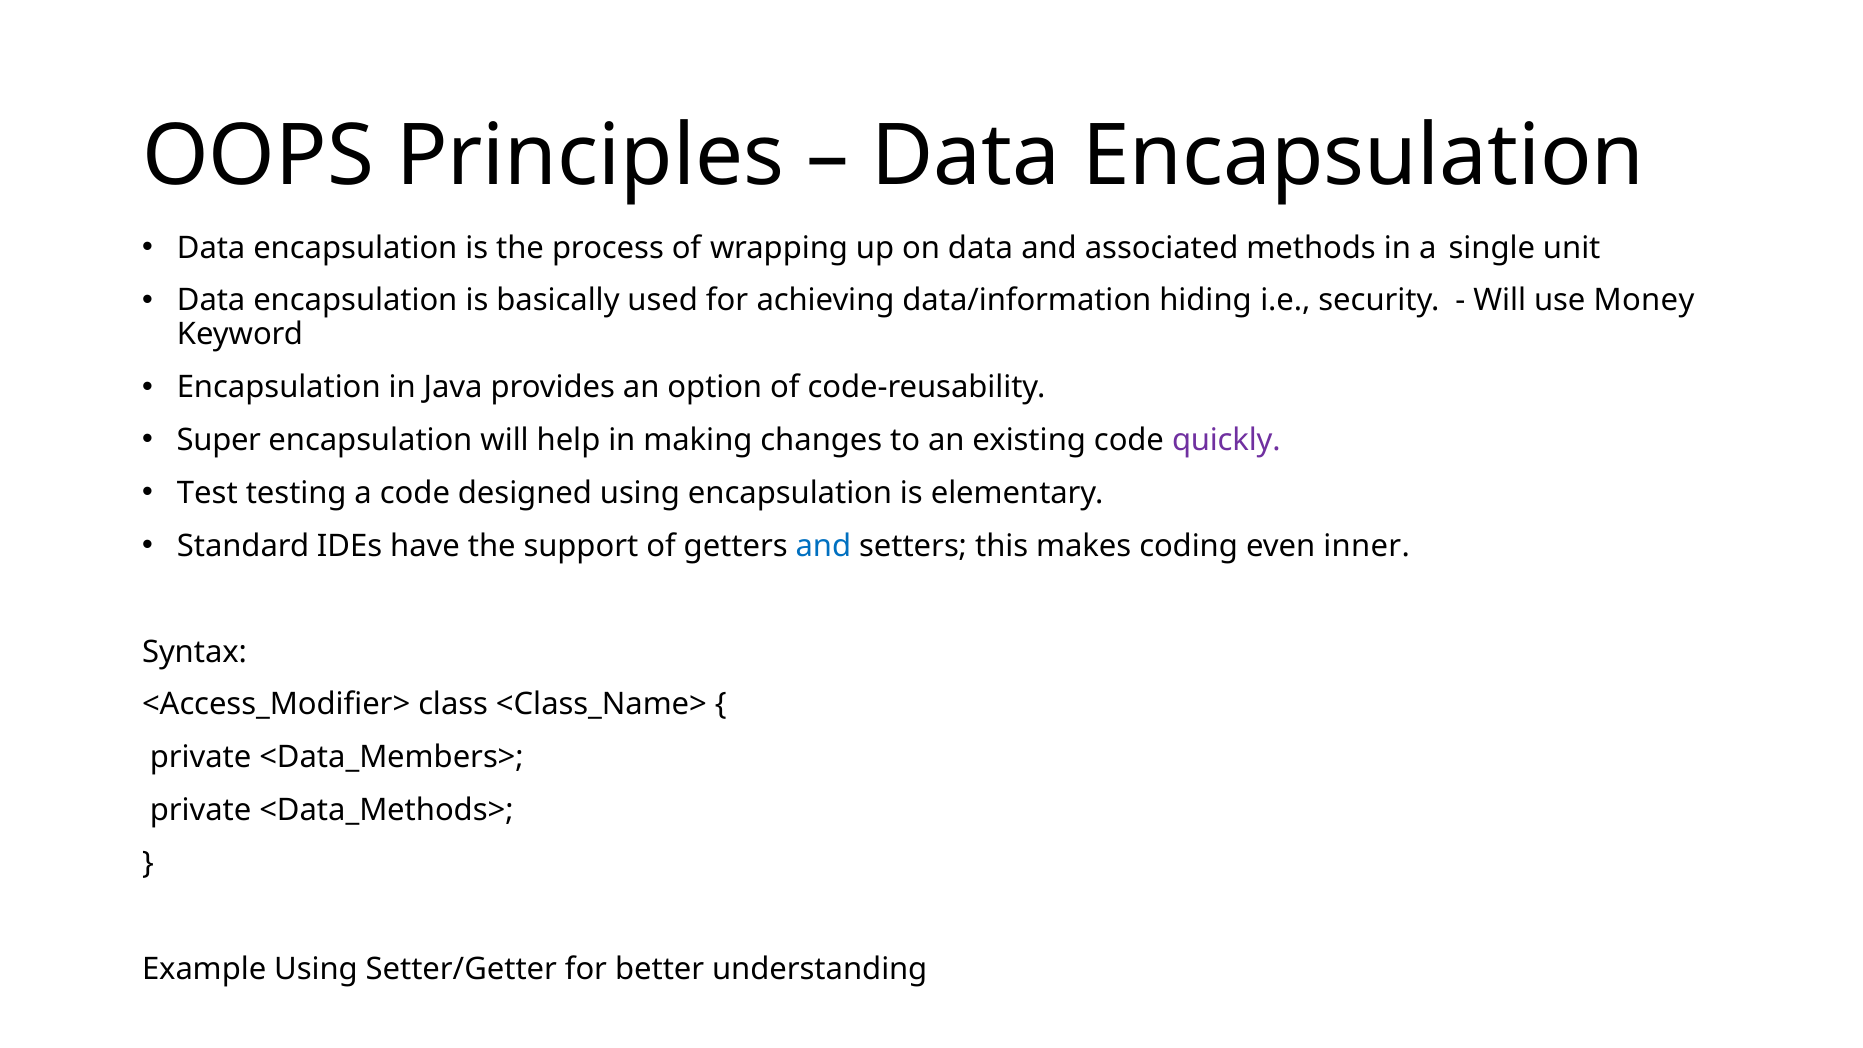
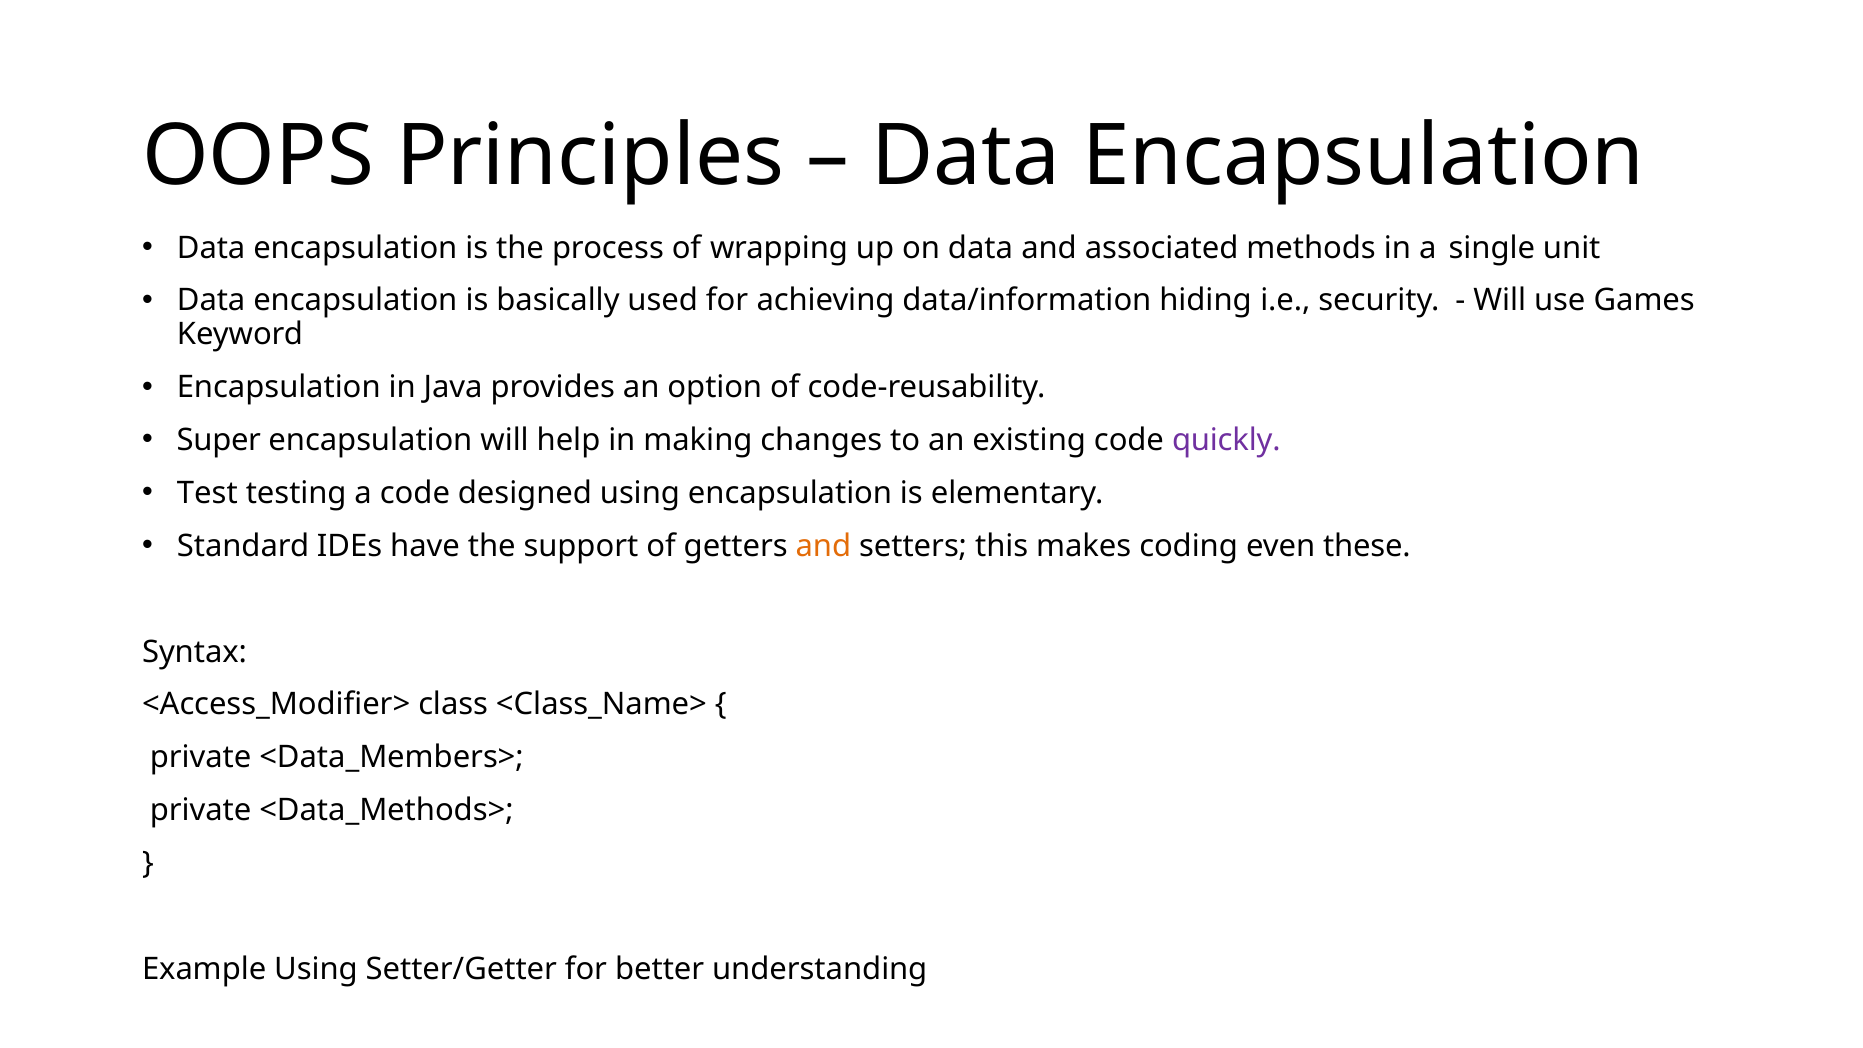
Money: Money -> Games (1644, 301)
and colour: blue -> orange (823, 546)
inner: inner -> these (1367, 546)
